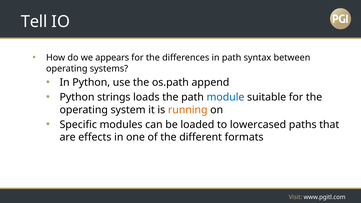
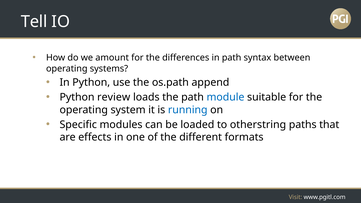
appears: appears -> amount (112, 58)
strings: strings -> review (114, 97)
running colour: orange -> blue (188, 110)
lowercased: lowercased -> otherstring (258, 125)
